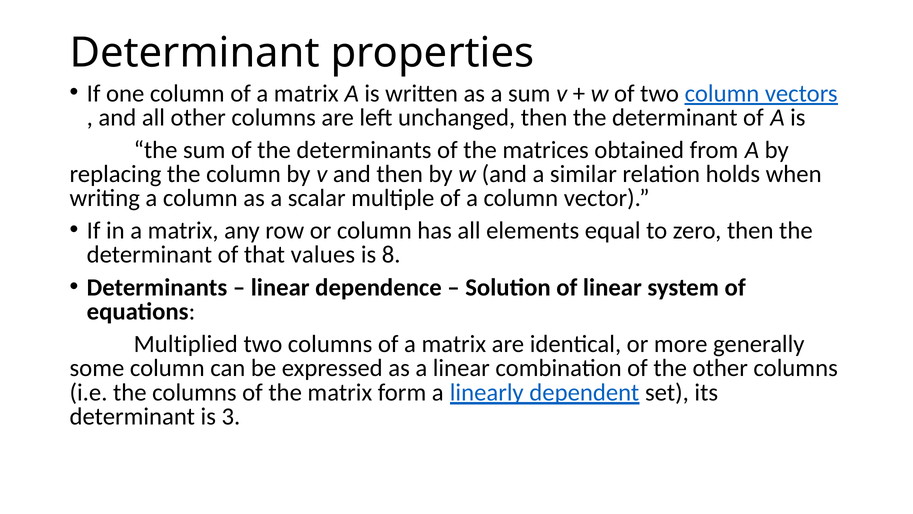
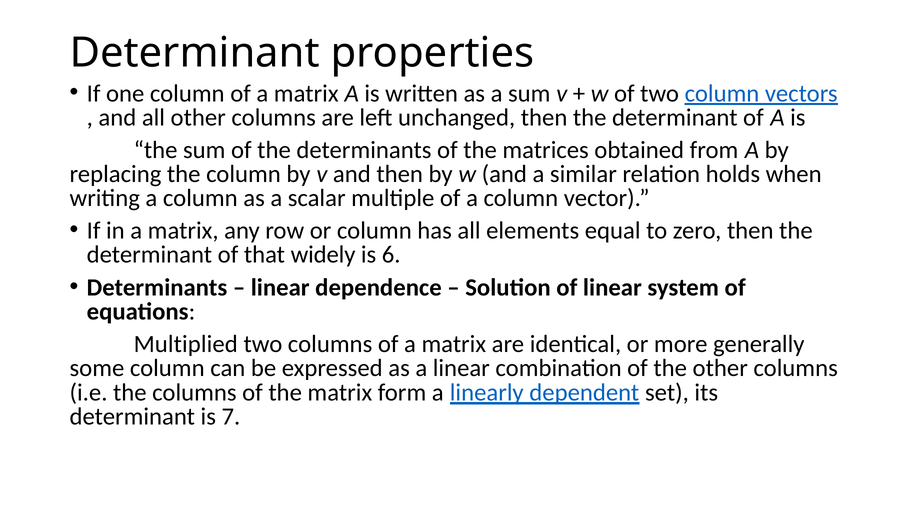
values: values -> widely (323, 255)
8: 8 -> 6 (391, 255)
3: 3 -> 7 (231, 416)
